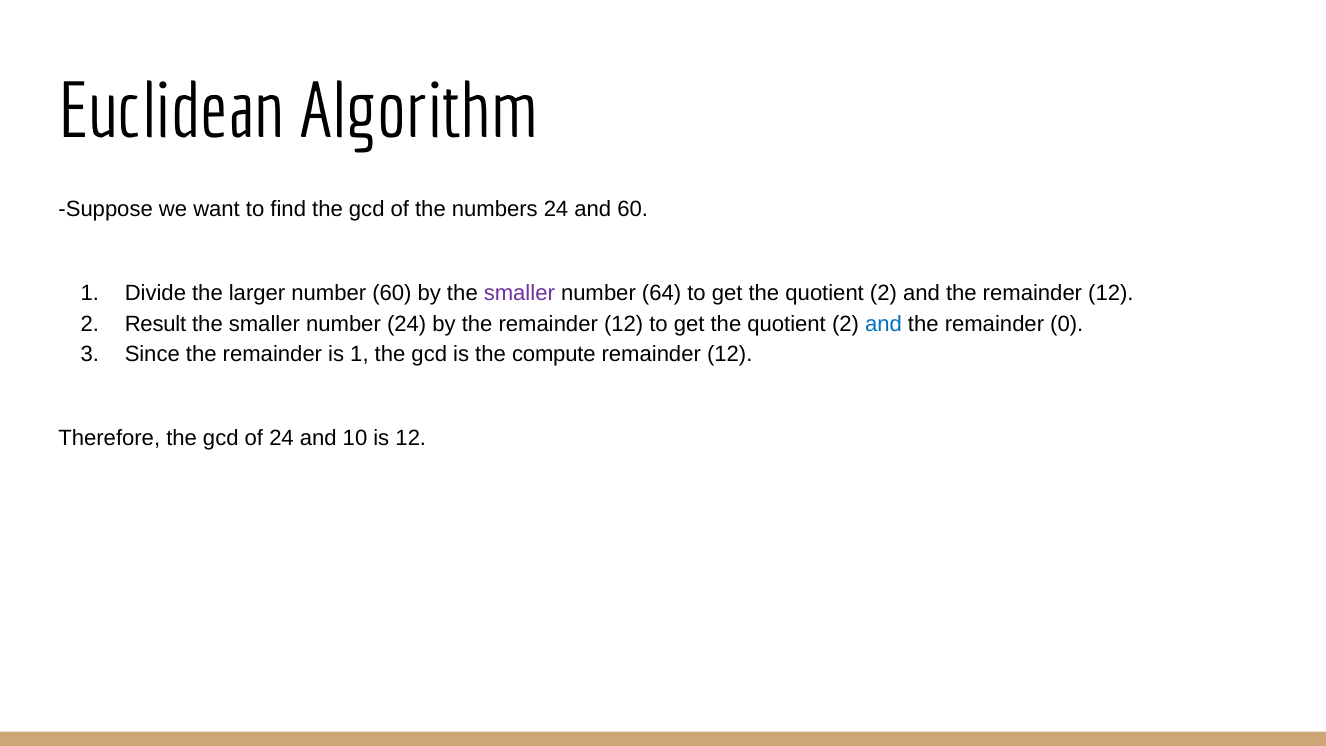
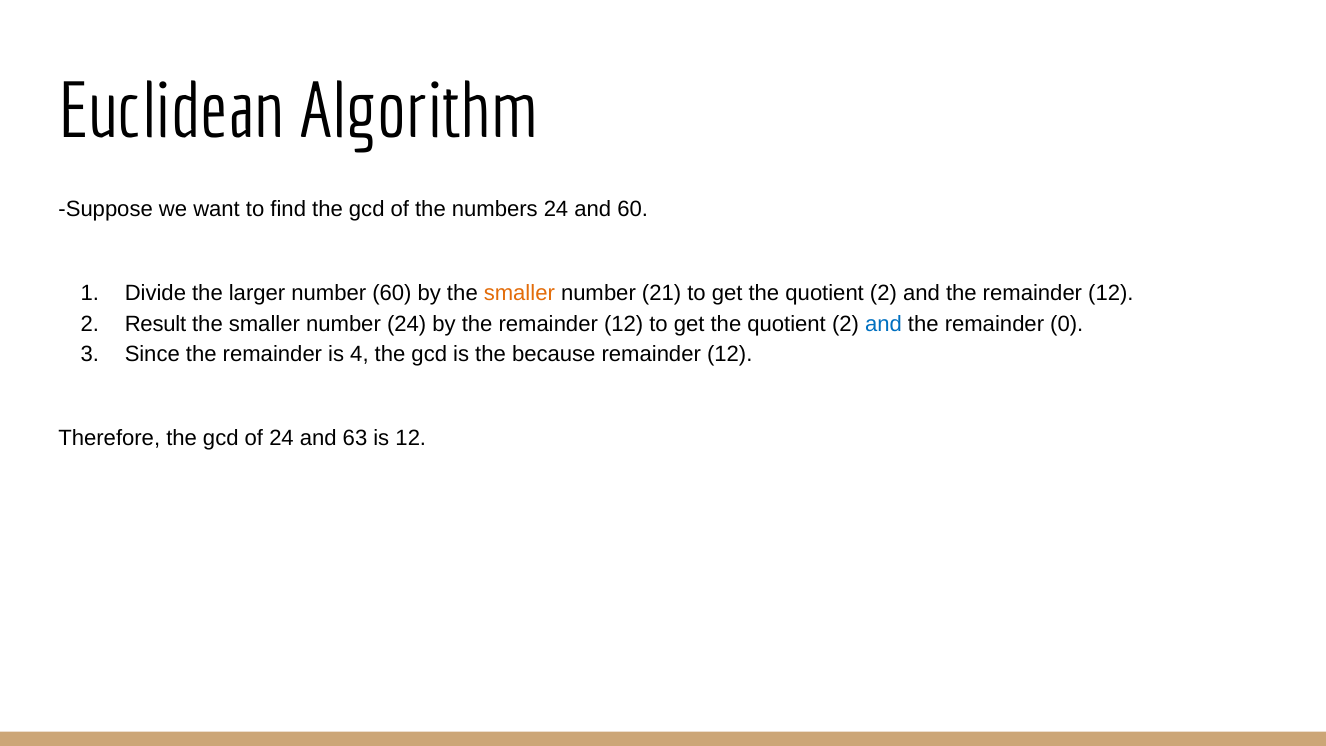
smaller colour: purple -> orange (519, 294)
64: 64 -> 21 (662, 294)
is 1: 1 -> 4 (359, 355)
compute: compute -> because (554, 355)
10: 10 -> 63 (355, 438)
